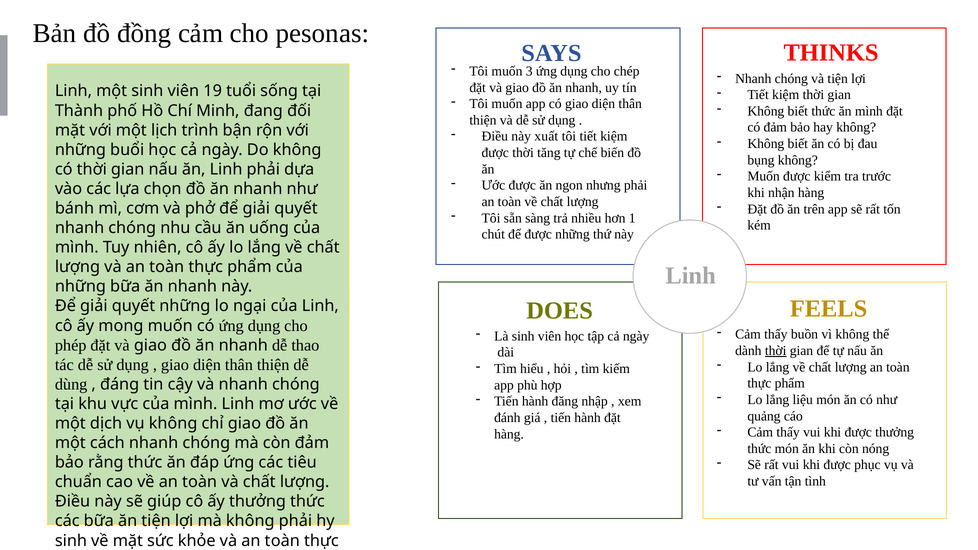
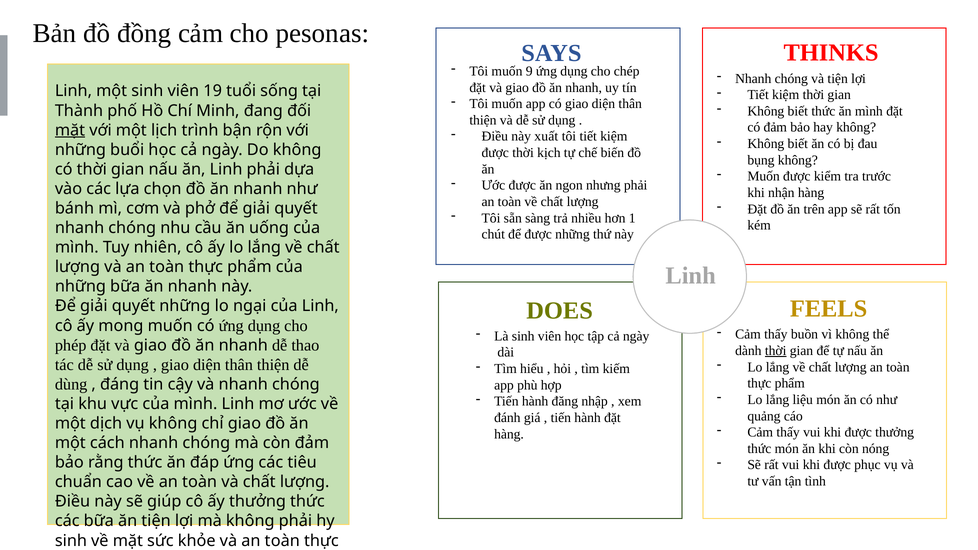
3: 3 -> 9 (529, 71)
mặt underline: none -> present (70, 130)
tăng: tăng -> kịch (549, 153)
